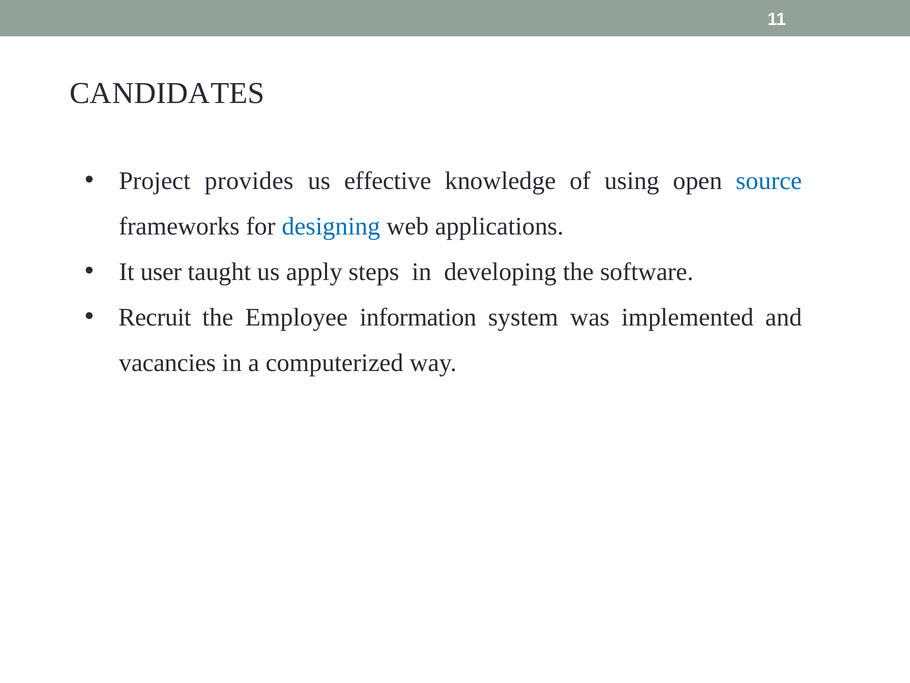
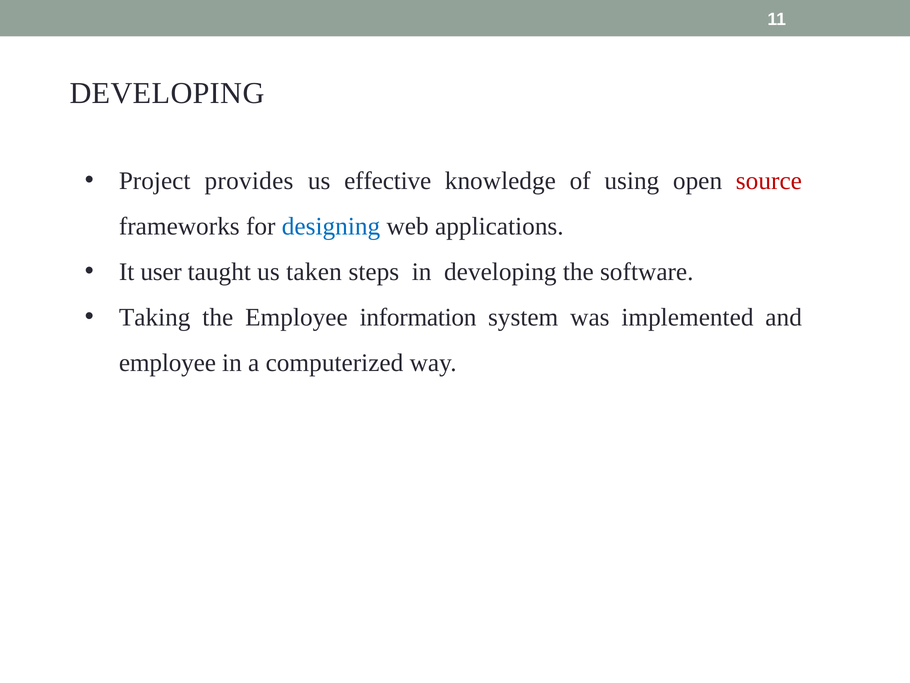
CANDIDATES: CANDIDATES -> DEVELOPING (167, 93)
source colour: blue -> red (769, 181)
apply: apply -> taken (314, 272)
Recruit: Recruit -> Taking (155, 317)
vacancies: vacancies -> employee (167, 363)
